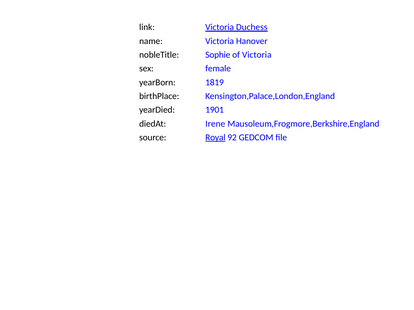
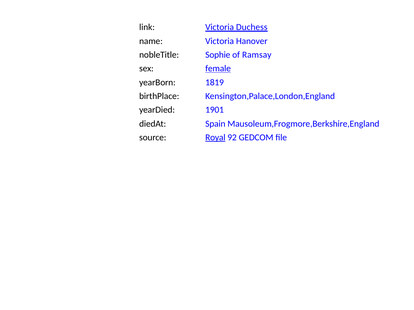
of Victoria: Victoria -> Ramsay (257, 55)
female underline: none -> present (218, 69)
Irene: Irene -> Spain (215, 124)
